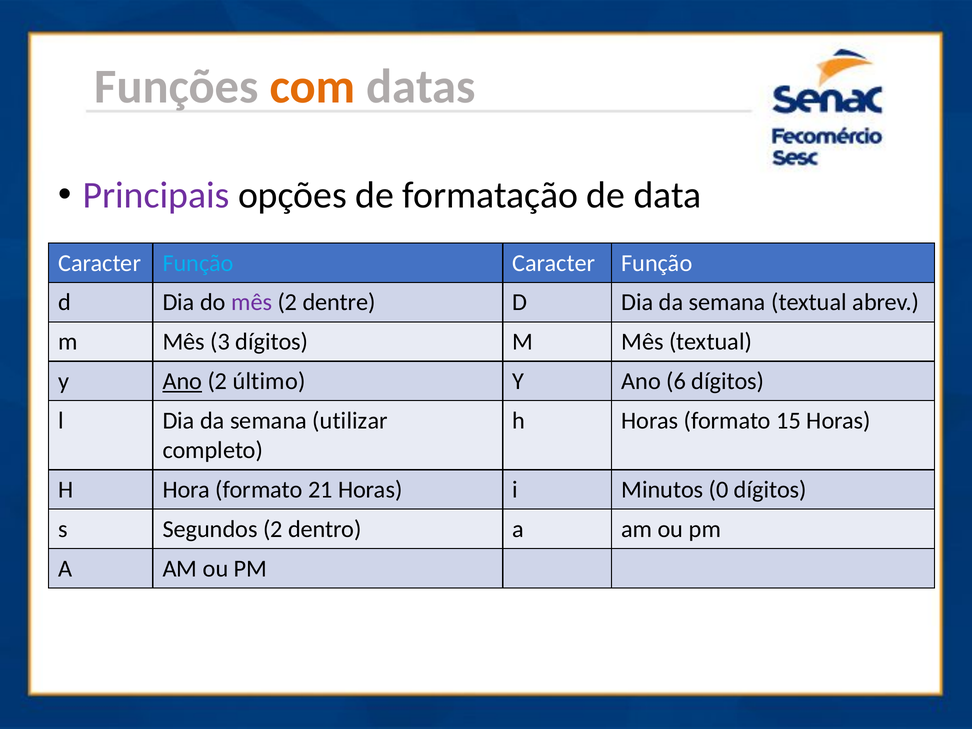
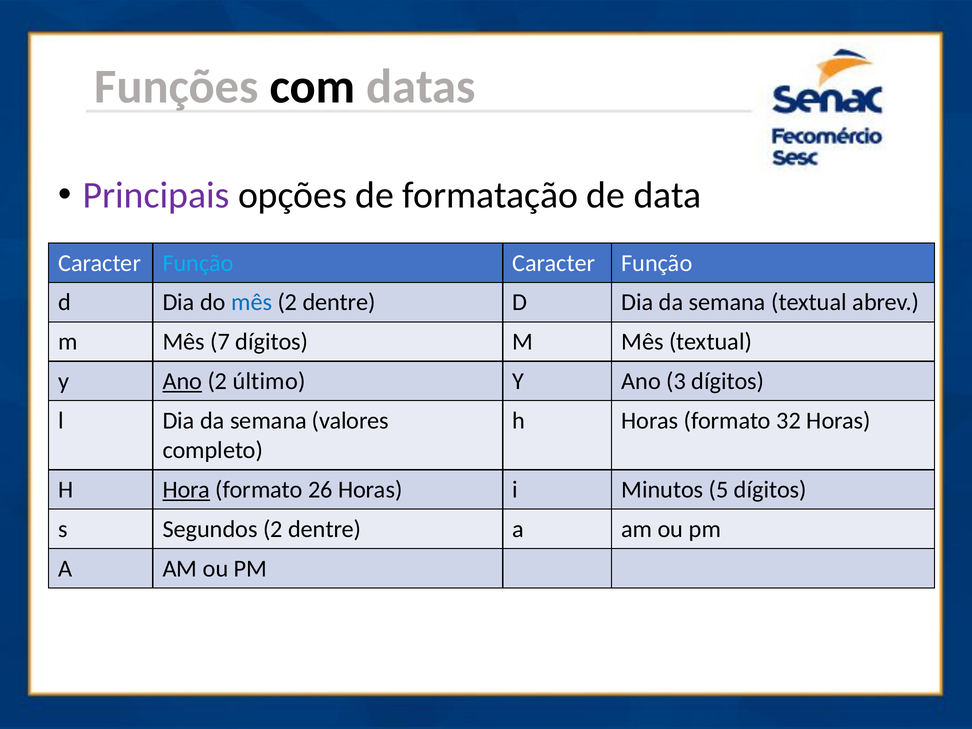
com colour: orange -> black (313, 87)
mês colour: purple -> blue (252, 302)
3: 3 -> 7 (220, 342)
6: 6 -> 3 (676, 381)
utilizar: utilizar -> valores (350, 421)
15: 15 -> 32 (789, 421)
Hora underline: none -> present (186, 490)
21: 21 -> 26 (320, 490)
0: 0 -> 5 (719, 490)
Segundos 2 dentro: dentro -> dentre (325, 529)
